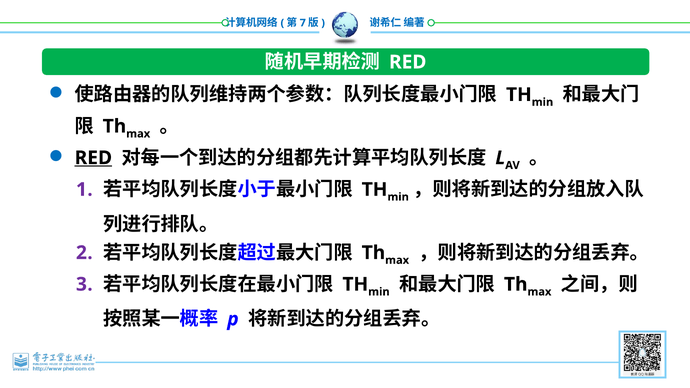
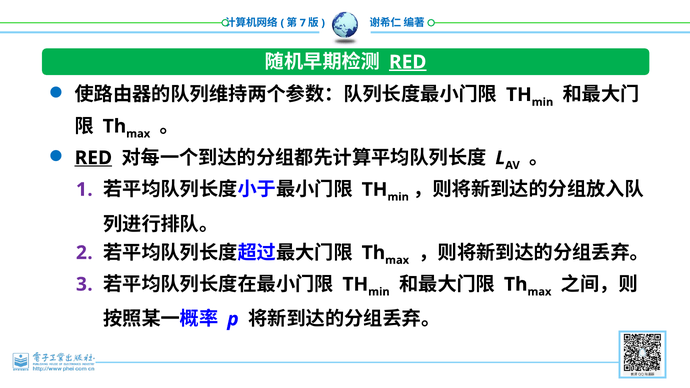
RED underline: none -> present (408, 62)
